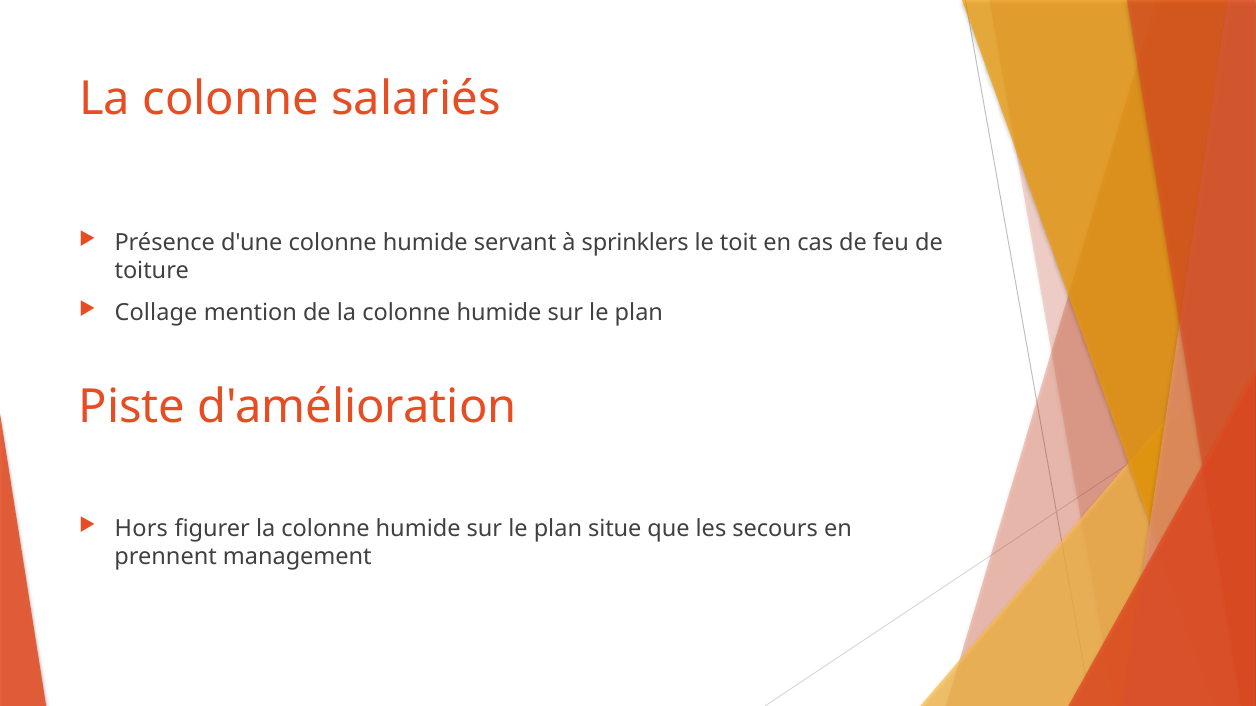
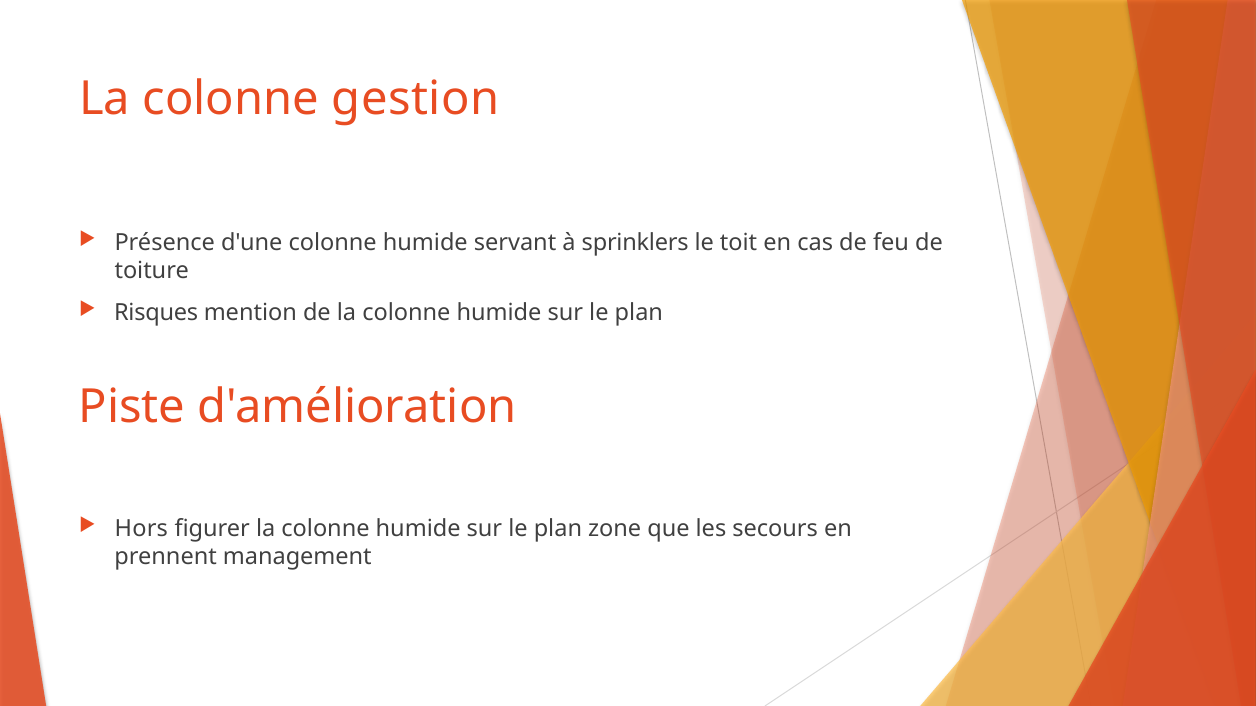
salariés: salariés -> gestion (416, 99)
Collage: Collage -> Risques (156, 313)
situe: situe -> zone (615, 529)
